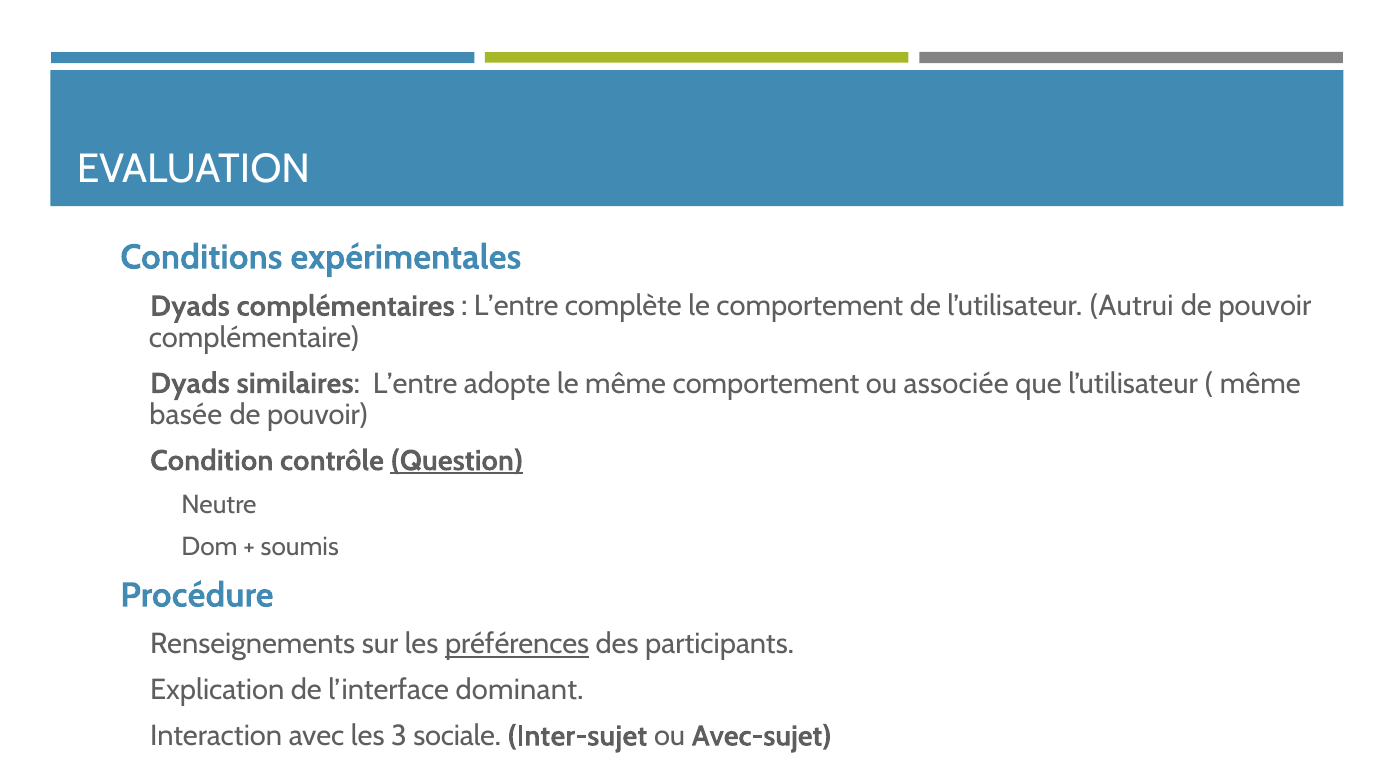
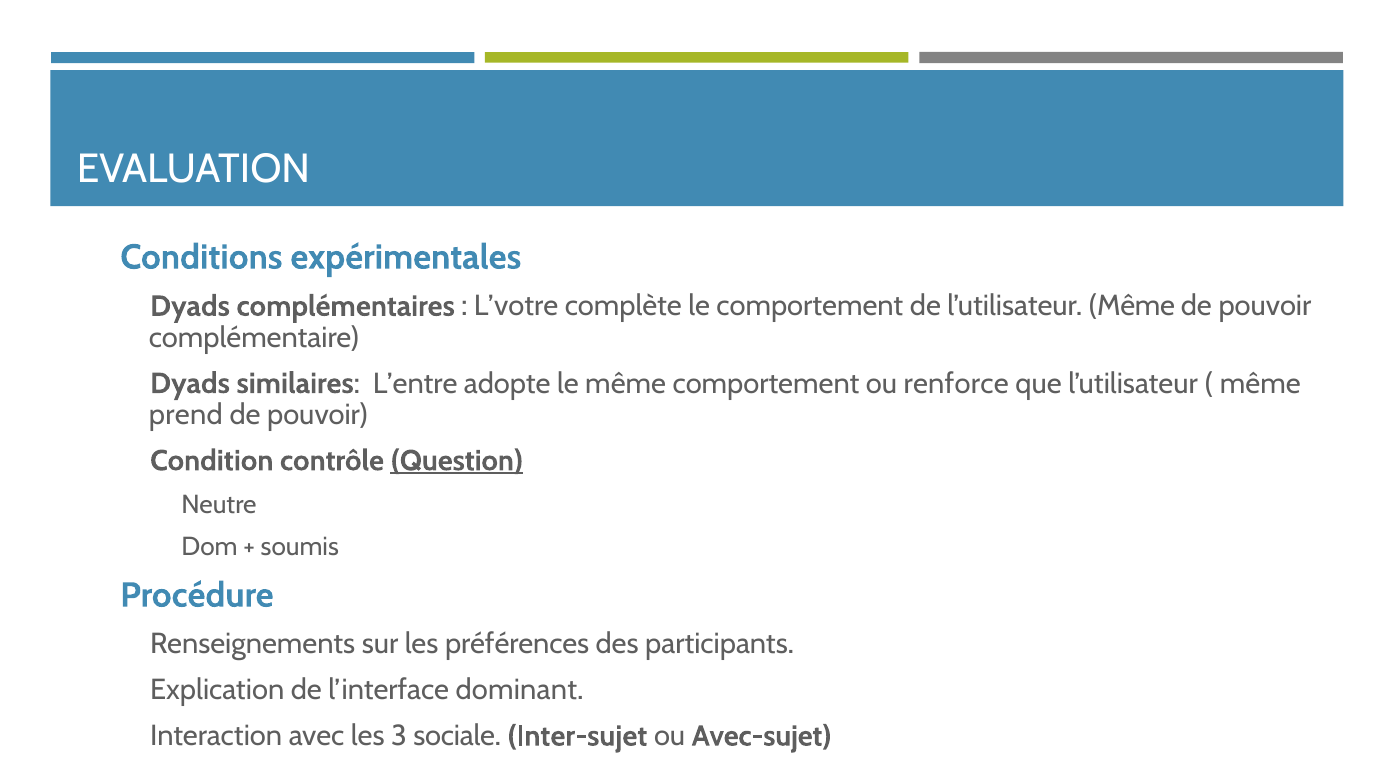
L’entre: L’entre -> L’votre (516, 306)
l’utilisateur Autrui: Autrui -> Même (1132, 306)
associée: associée -> renforce (956, 383)
basée: basée -> prend (186, 415)
préférences underline: present -> none (517, 644)
